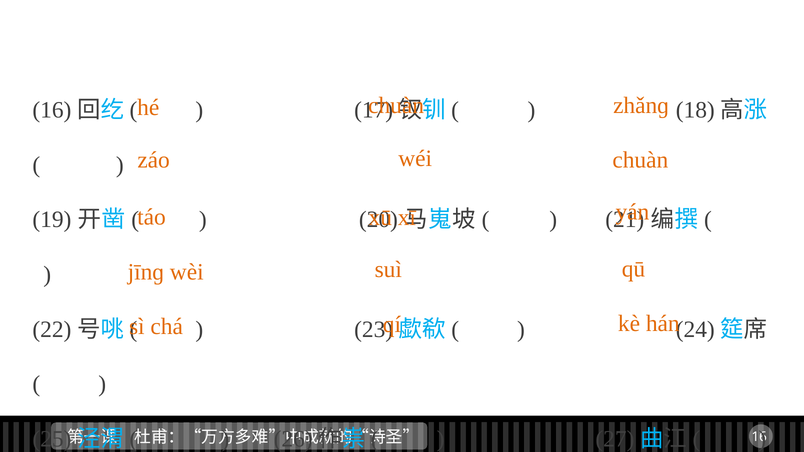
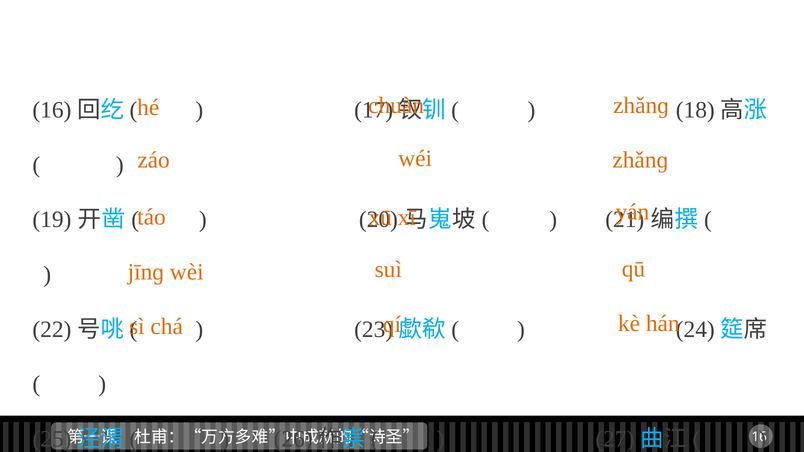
wéi chuàn: chuàn -> zhǎnɡ (640, 160)
